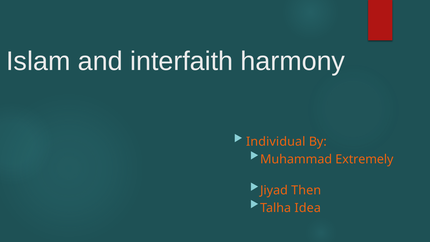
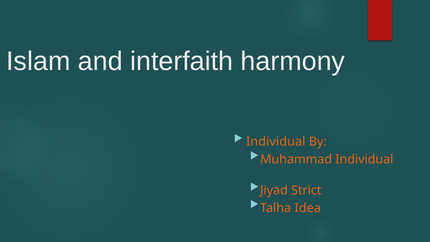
Muhammad Extremely: Extremely -> Individual (364, 159)
Then: Then -> Strict (306, 190)
